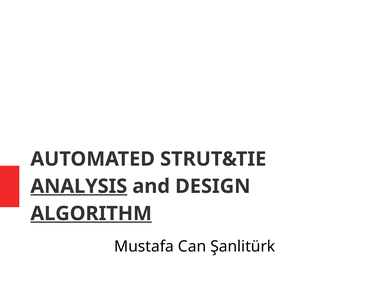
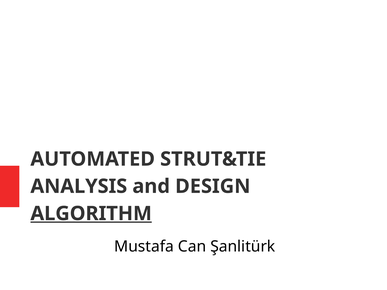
ANALYSIS underline: present -> none (79, 186)
